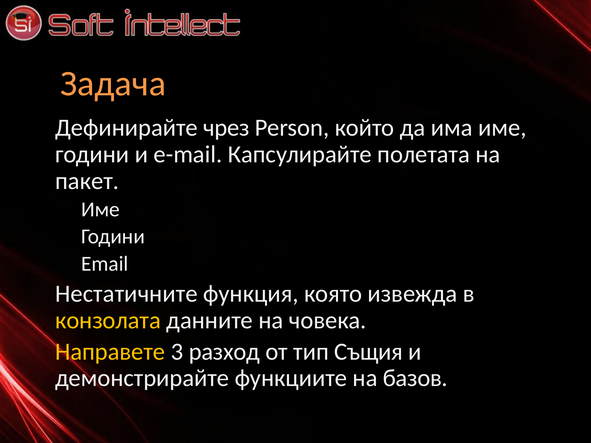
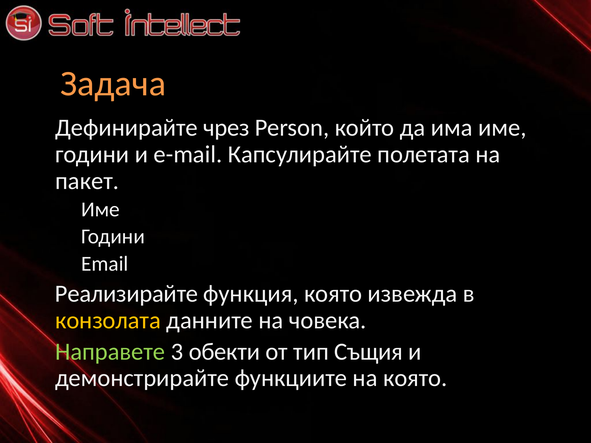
Нестатичните: Нестатичните -> Реализирайте (127, 294)
Направете colour: yellow -> light green (110, 352)
разход: разход -> обекти (224, 352)
на базов: базов -> която (415, 378)
